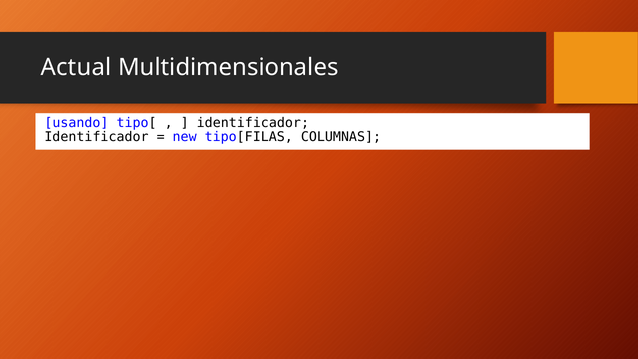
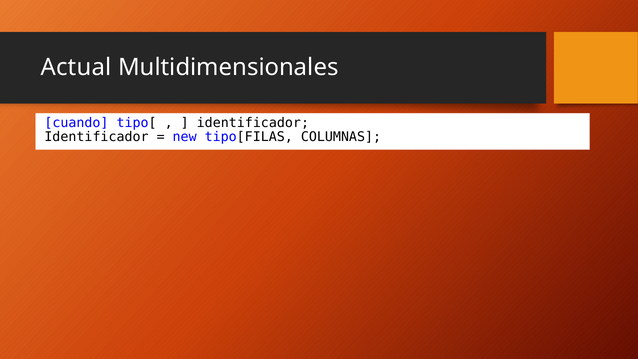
usando: usando -> cuando (76, 123)
